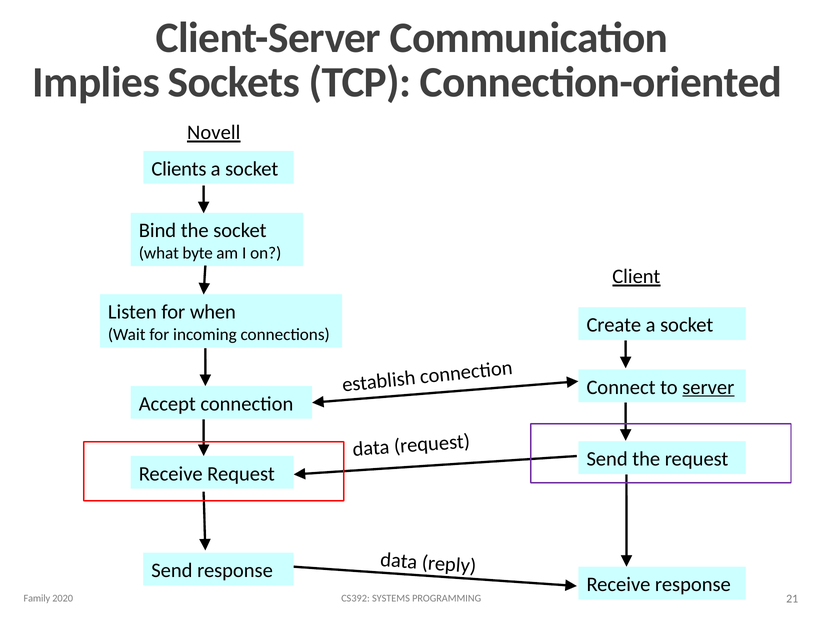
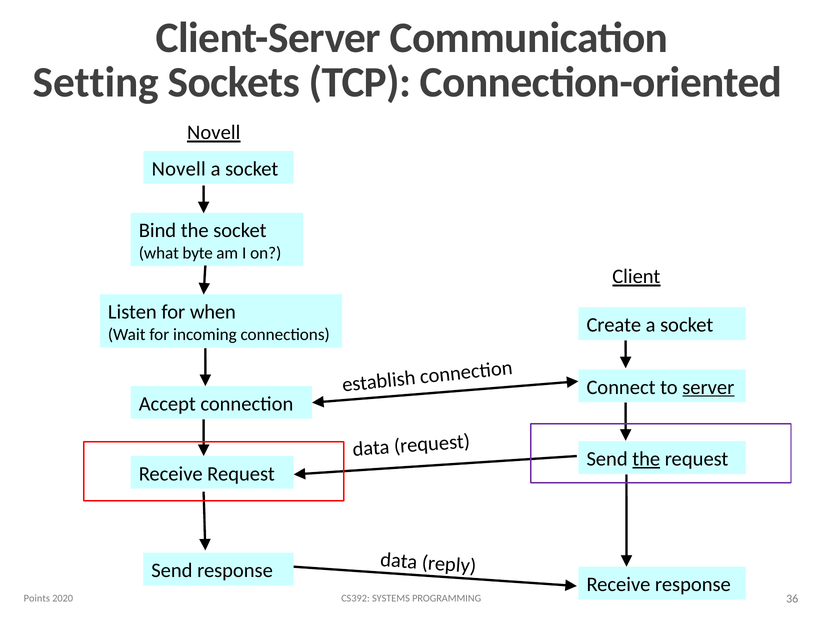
Implies: Implies -> Setting (96, 82)
Clients: Clients -> Novell (179, 169)
the underline: none -> present (646, 459)
Family: Family -> Points (37, 598)
21: 21 -> 36 (792, 599)
